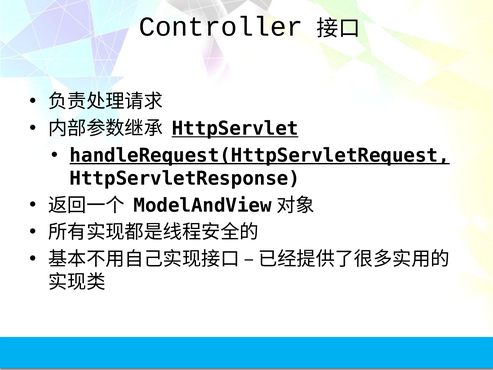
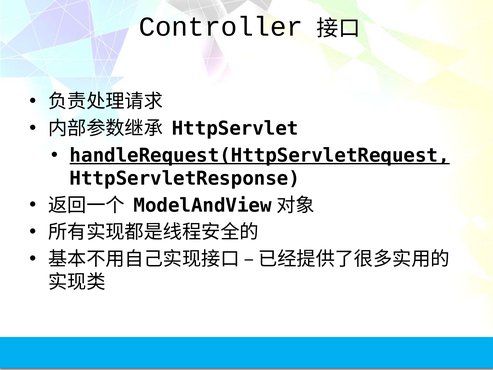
HttpServlet underline: present -> none (235, 128)
